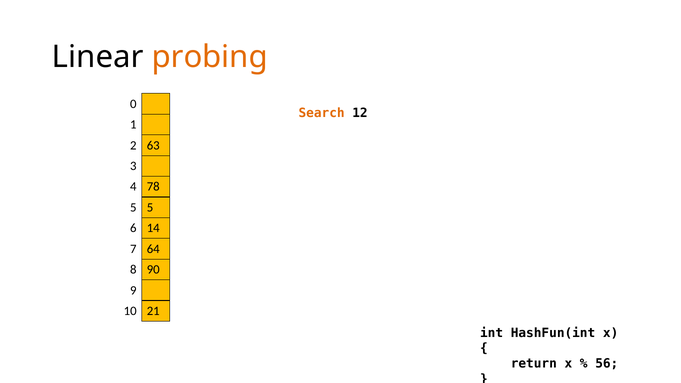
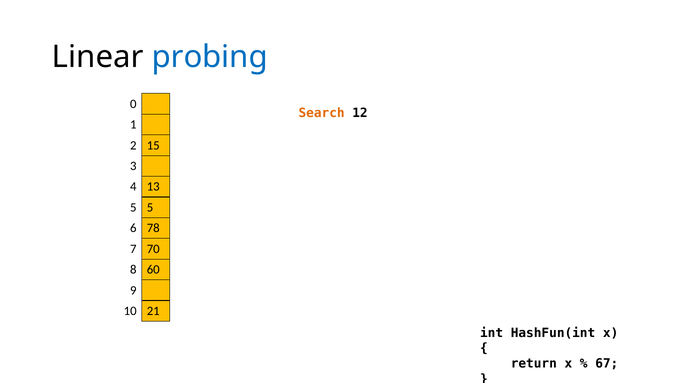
probing colour: orange -> blue (210, 57)
63: 63 -> 15 (153, 145)
78: 78 -> 13 (153, 187)
14: 14 -> 78 (153, 228)
64: 64 -> 70 (153, 249)
90: 90 -> 60 (153, 270)
56: 56 -> 67 (607, 364)
